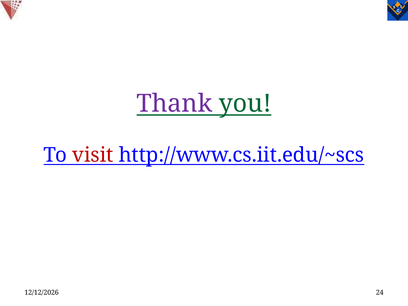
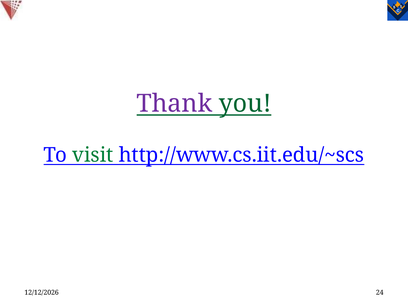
visit colour: red -> green (93, 155)
